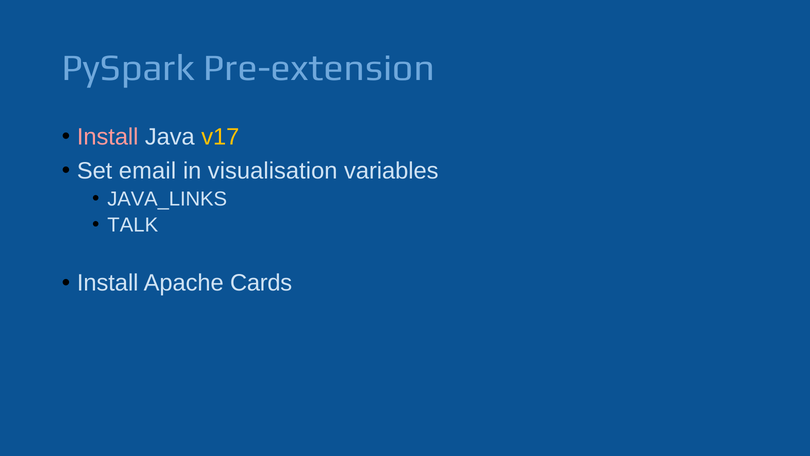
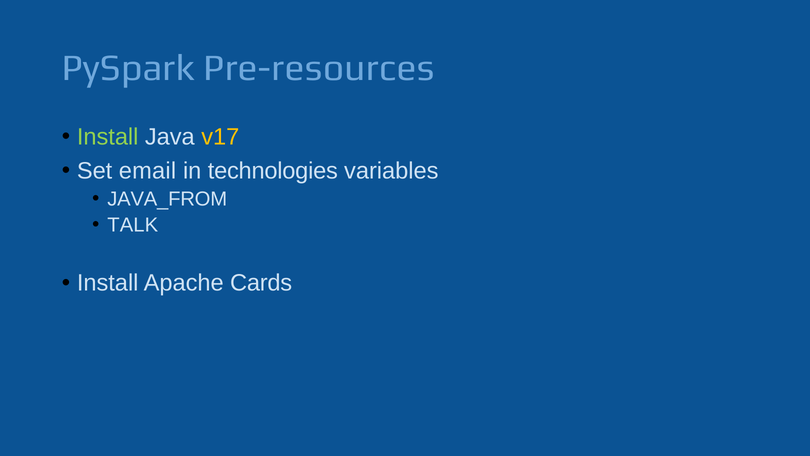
Pre-extension: Pre-extension -> Pre-resources (319, 68)
Install colour: pink -> light green (108, 137)
visualisation: visualisation -> technologies (273, 171)
JAVA_LINKS: JAVA_LINKS -> JAVA_FROM (167, 199)
